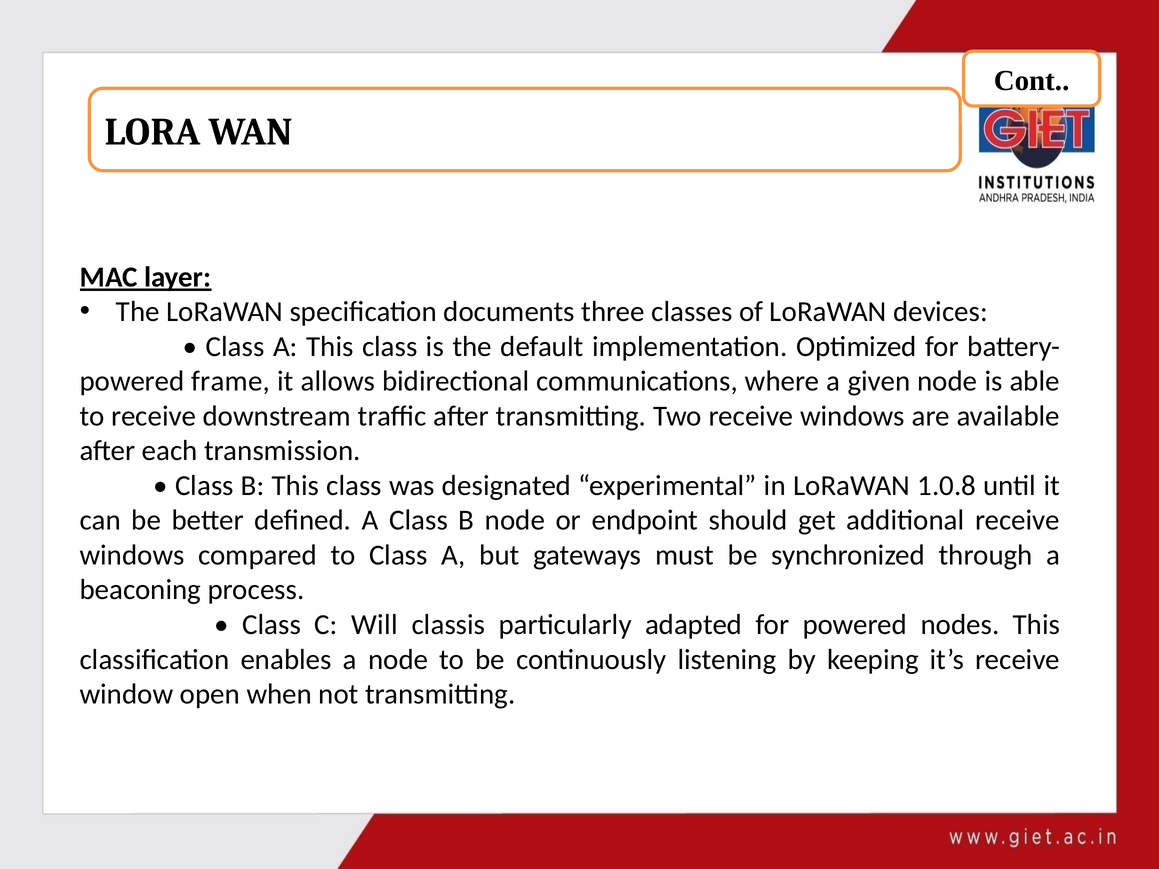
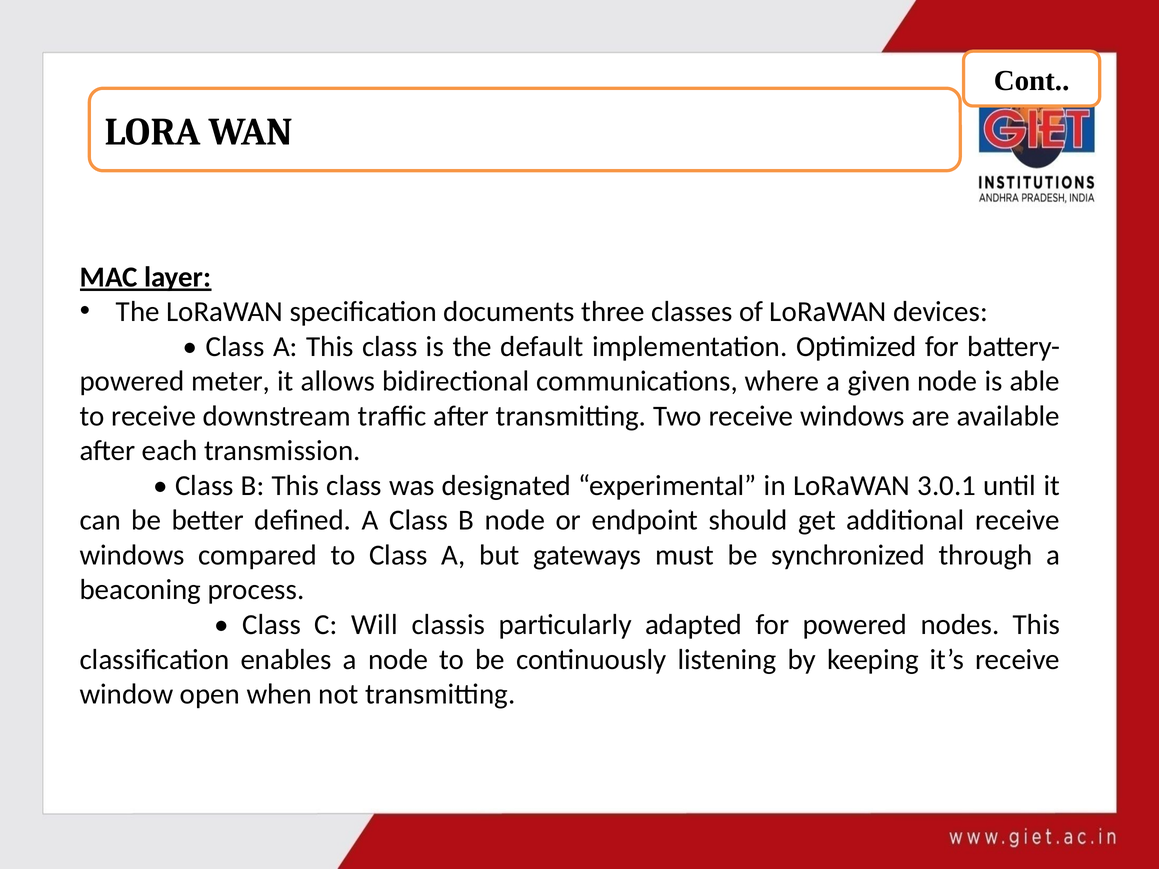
frame: frame -> meter (231, 381)
1.0.8: 1.0.8 -> 3.0.1 (947, 486)
